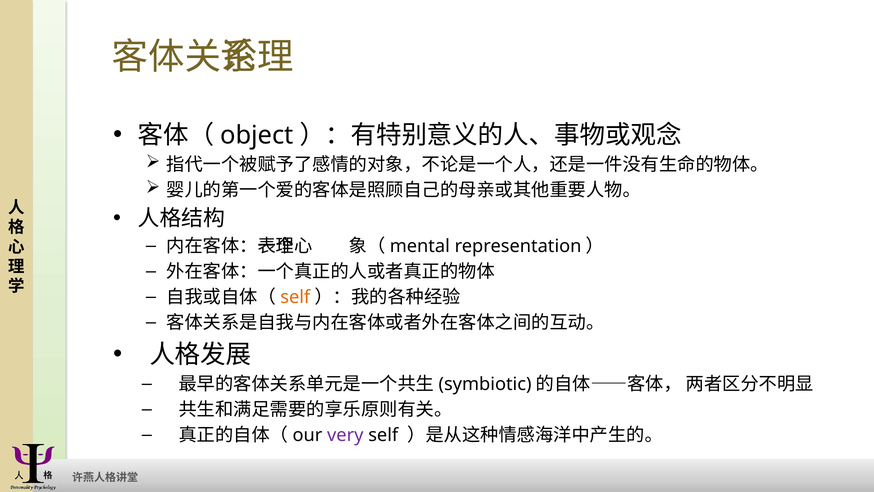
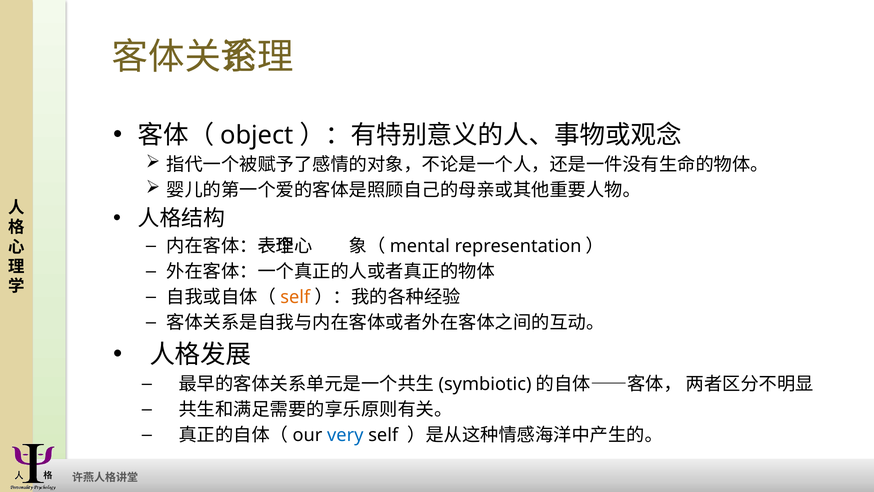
very colour: purple -> blue (345, 435)
